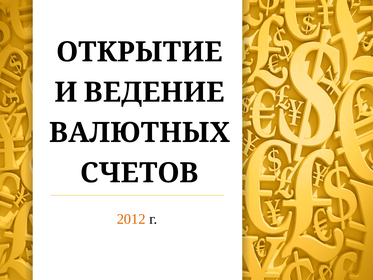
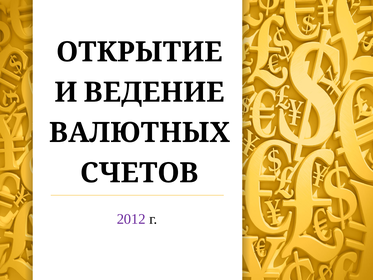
2012 colour: orange -> purple (131, 219)
